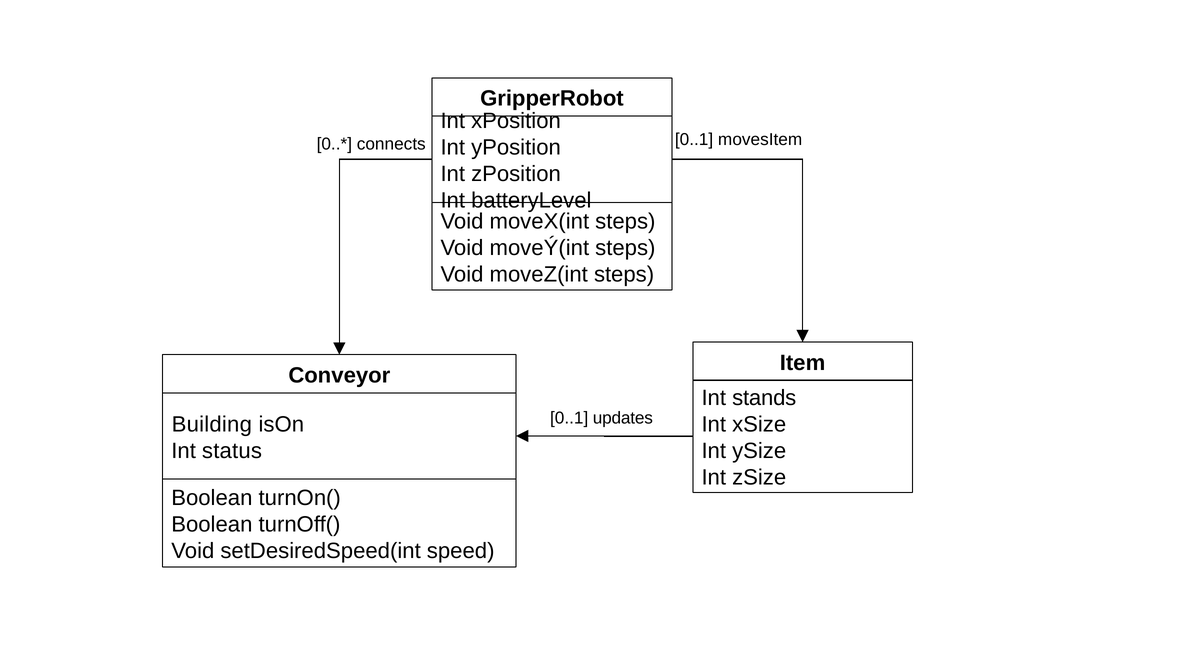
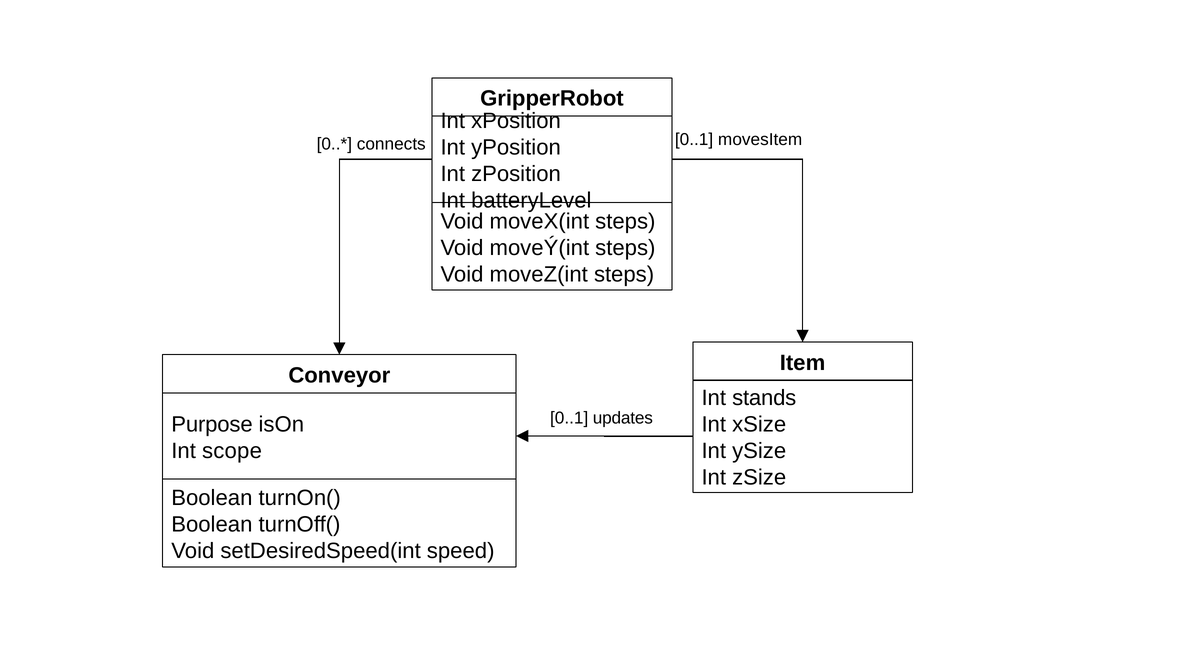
Building: Building -> Purpose (212, 424)
status: status -> scope (232, 451)
